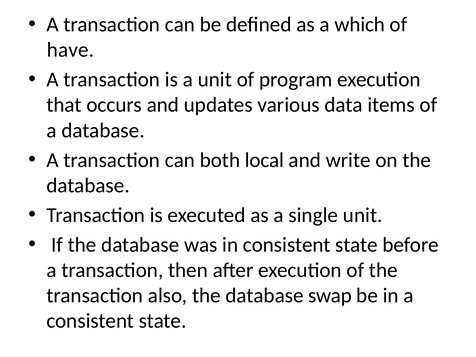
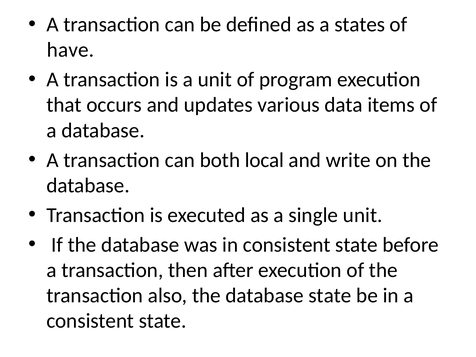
which: which -> states (360, 25)
database swap: swap -> state (330, 296)
